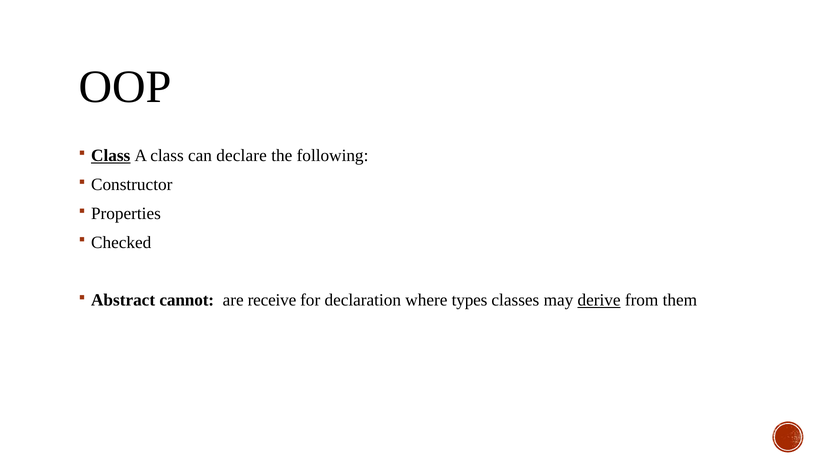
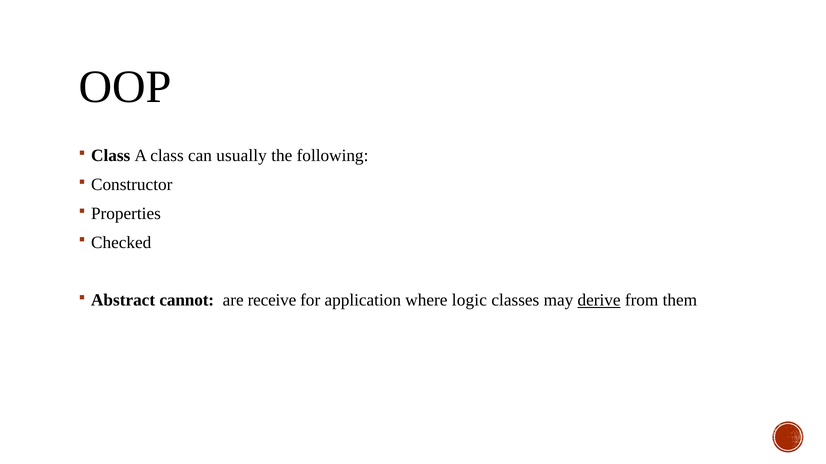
Class underline: present -> none (111, 156)
declare: declare -> usually (242, 156)
declaration: declaration -> application (363, 301)
types: types -> logic (469, 301)
